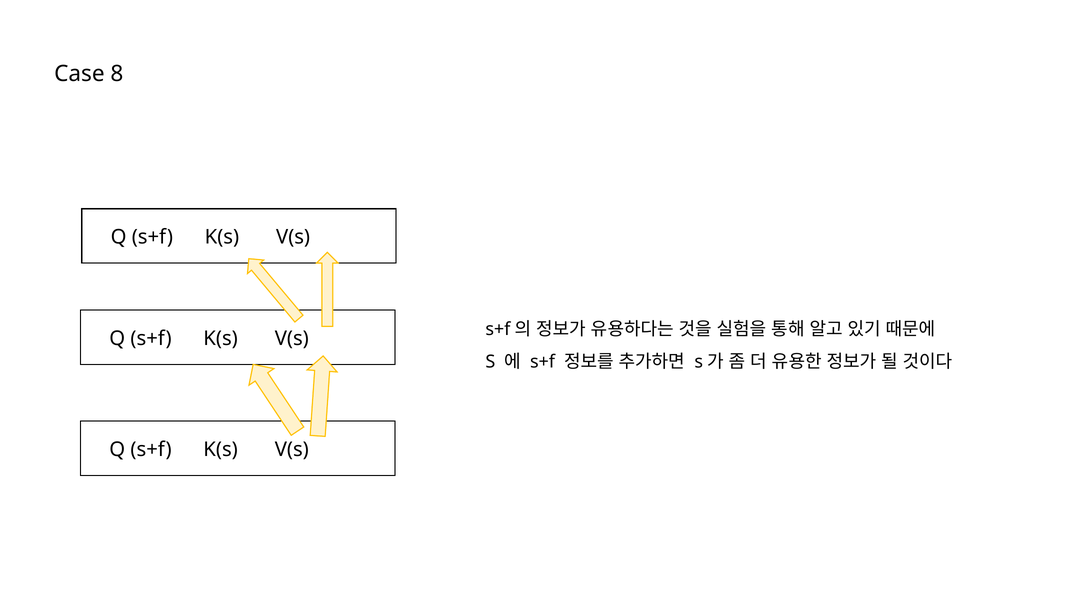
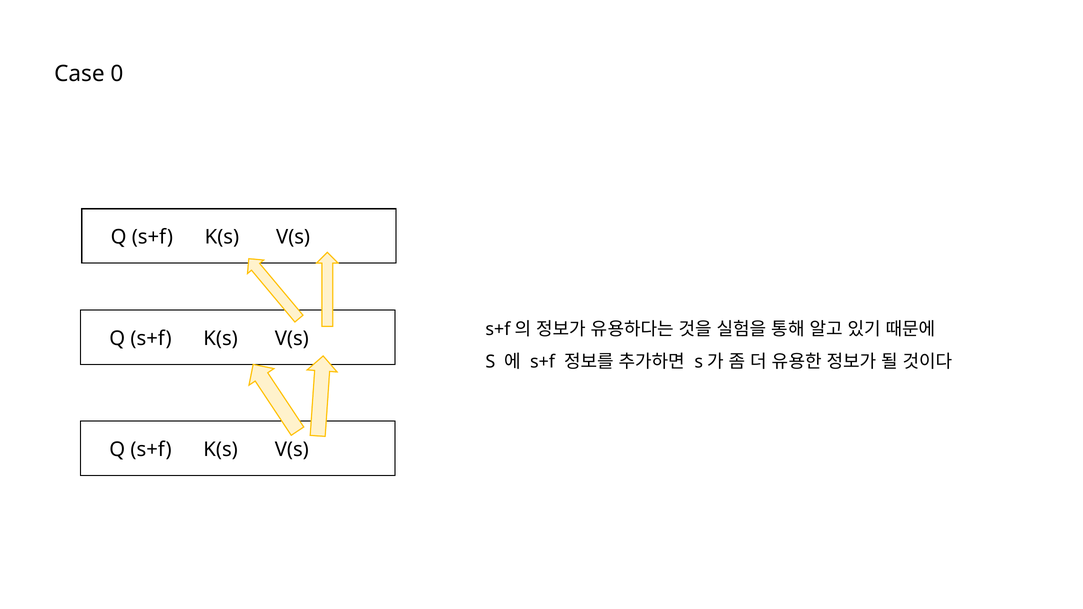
8: 8 -> 0 (117, 74)
